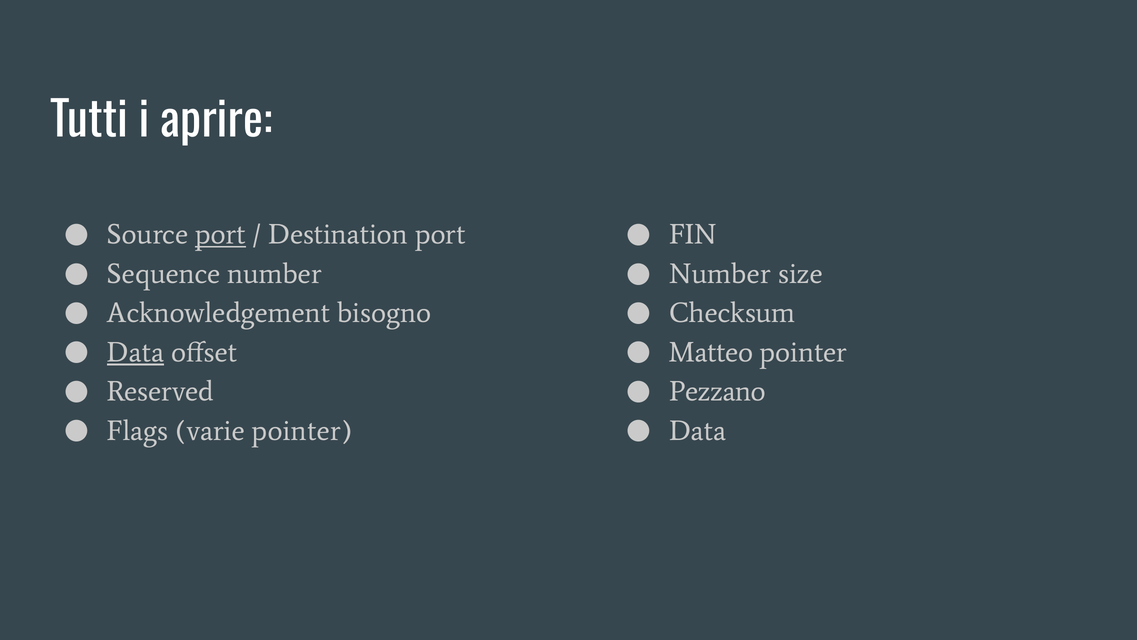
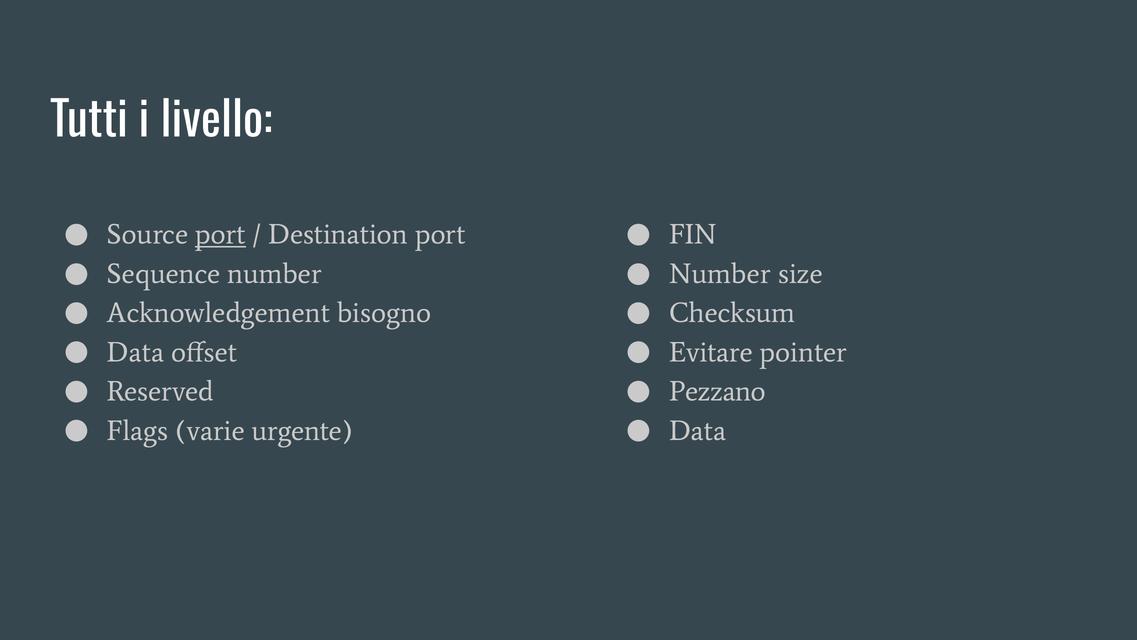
aprire: aprire -> livello (217, 121)
Data underline: present -> none (135, 352)
Matteo: Matteo -> Evitare (711, 352)
varie pointer: pointer -> urgente (302, 430)
